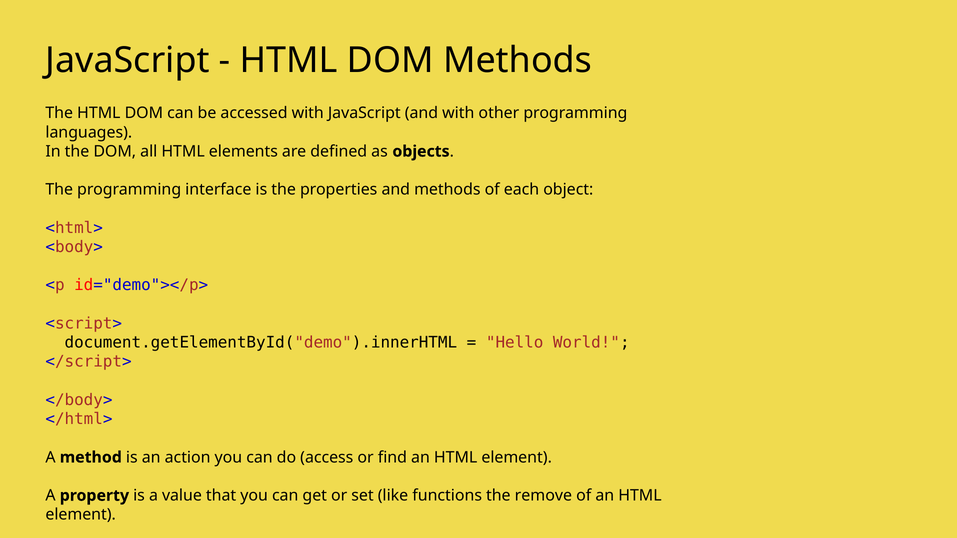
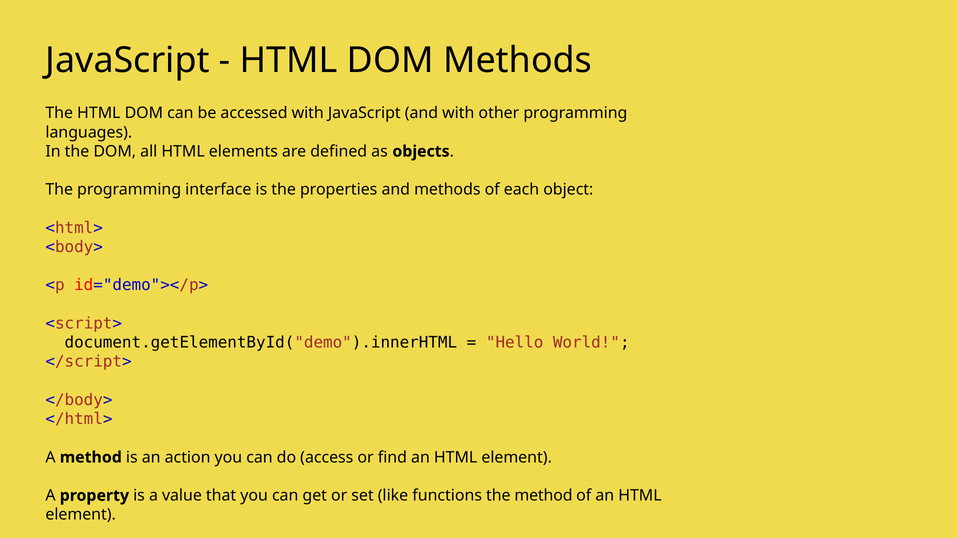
the remove: remove -> method (543, 496)
